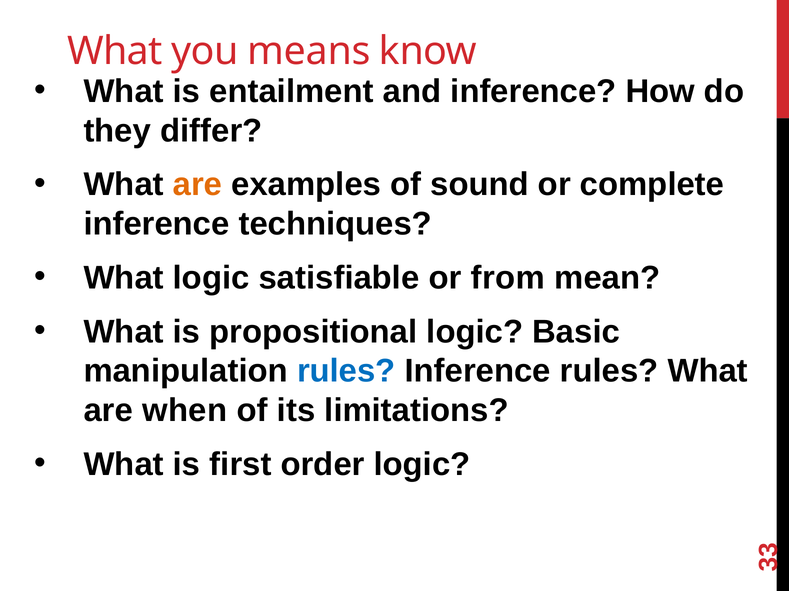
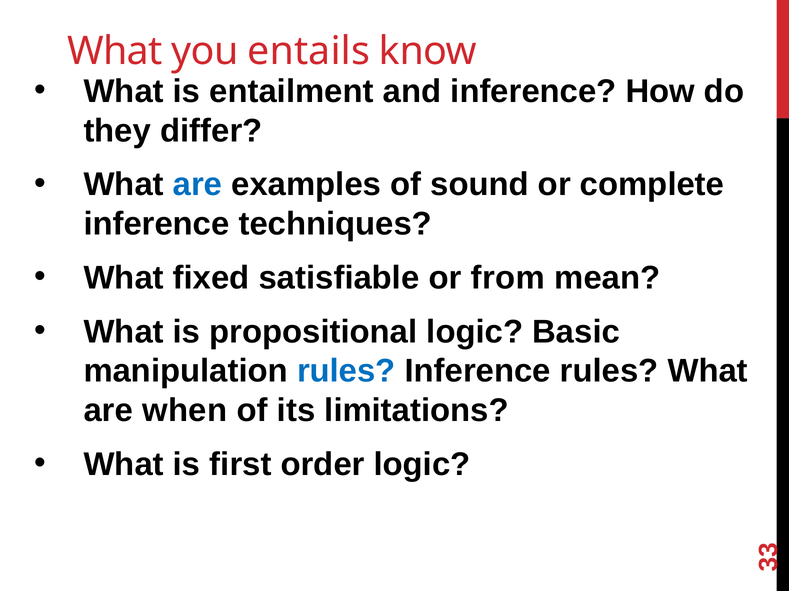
means: means -> entails (309, 51)
are colour: orange -> blue (198, 185)
What logic: logic -> fixed (211, 278)
